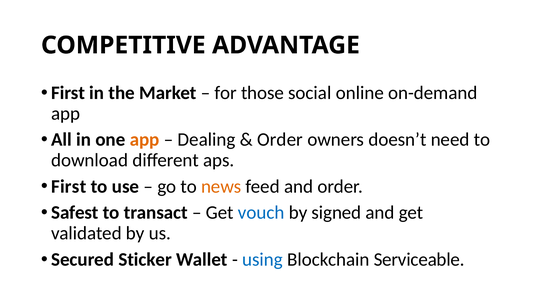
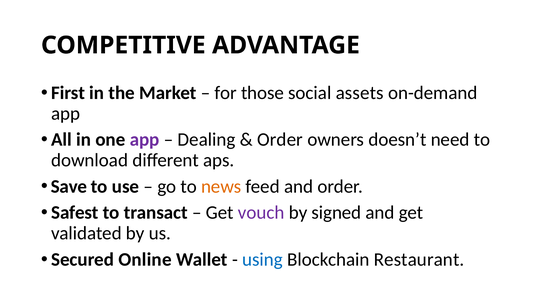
online: online -> assets (360, 93)
app colour: orange -> purple (145, 139)
First: First -> Save (69, 186)
vouch colour: blue -> purple (261, 212)
Sticker: Sticker -> Online (145, 259)
Serviceable: Serviceable -> Restaurant (419, 259)
